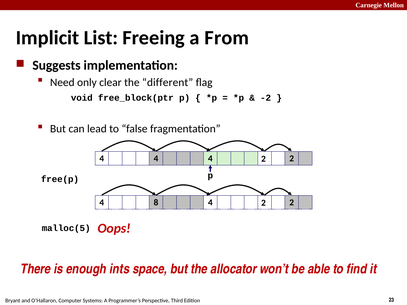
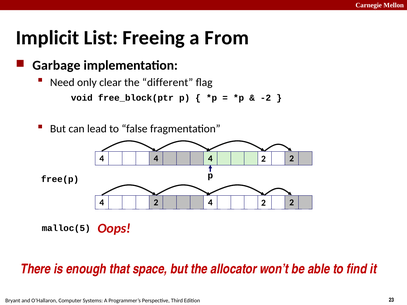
Suggests: Suggests -> Garbage (56, 65)
8: 8 -> 2 (156, 203)
ints: ints -> that (120, 269)
